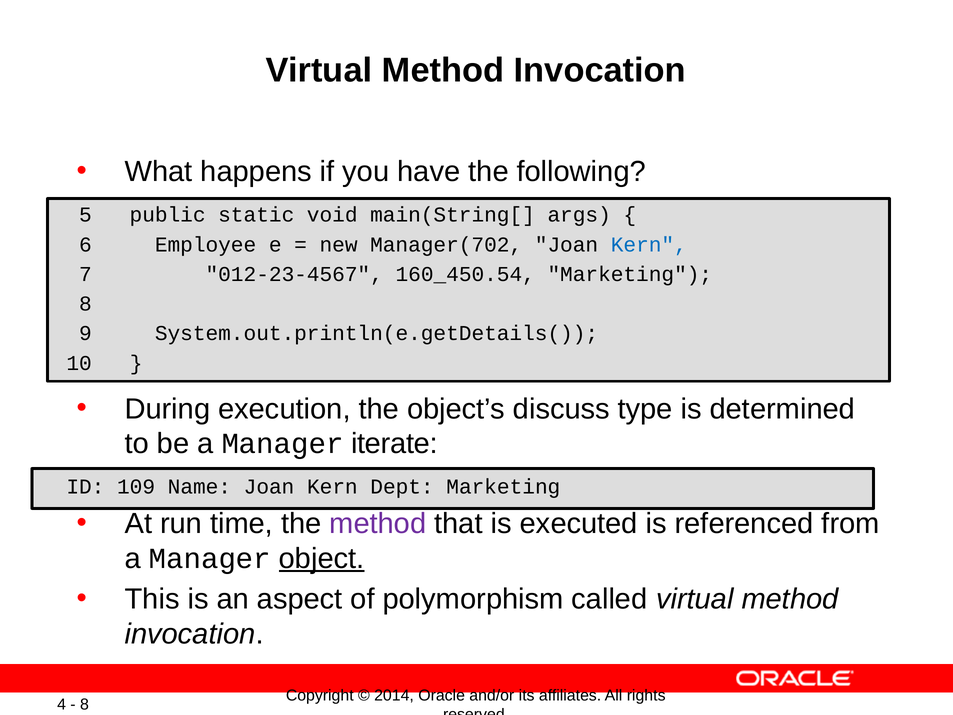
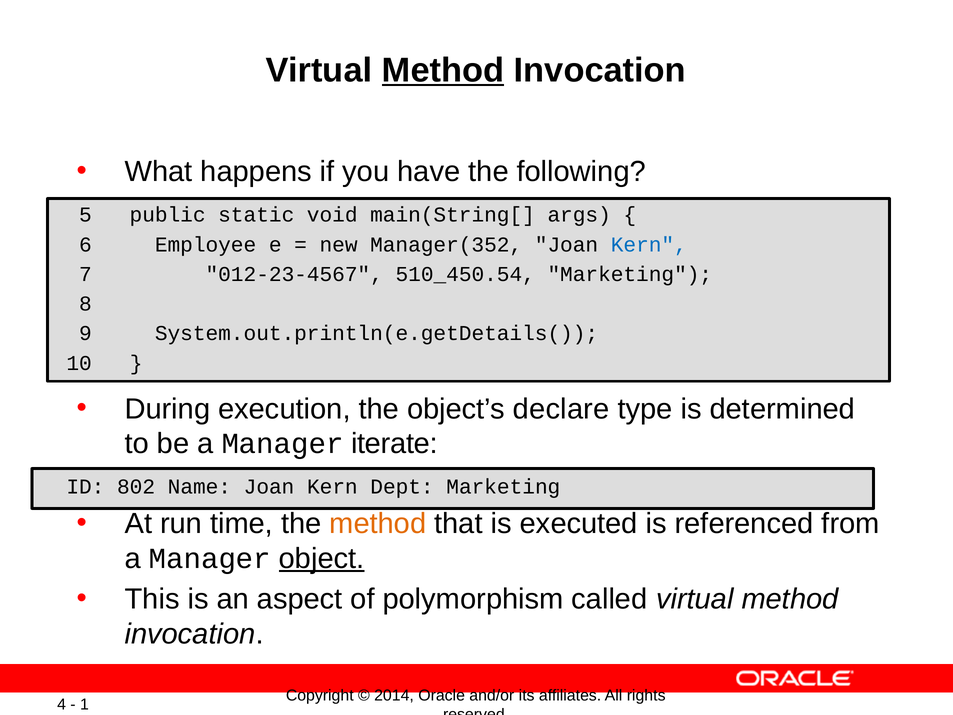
Method underline: none -> present (443, 70)
Manager(702: Manager(702 -> Manager(352 (446, 244)
160_450.54: 160_450.54 -> 510_450.54 (465, 274)
discuss: discuss -> declare (561, 409)
109: 109 -> 802 (136, 487)
method colour: purple -> orange (378, 523)
8: 8 -> 1 (84, 704)
